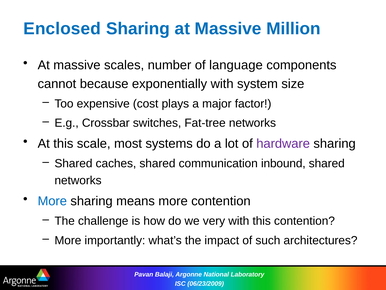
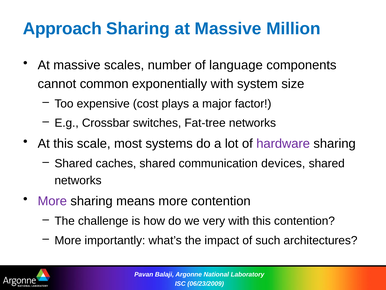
Enclosed: Enclosed -> Approach (62, 29)
because: because -> common (104, 84)
inbound: inbound -> devices (283, 163)
More colour: blue -> purple (52, 201)
